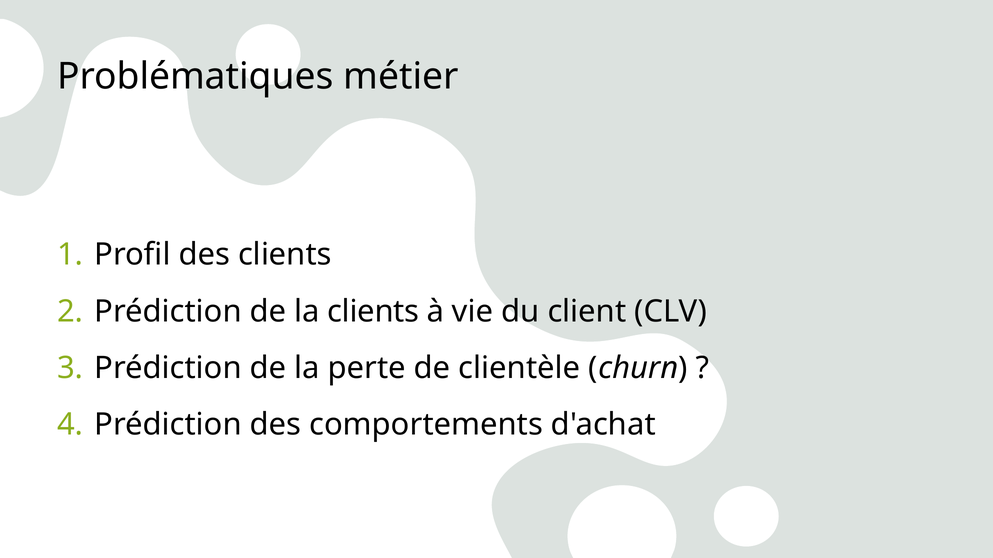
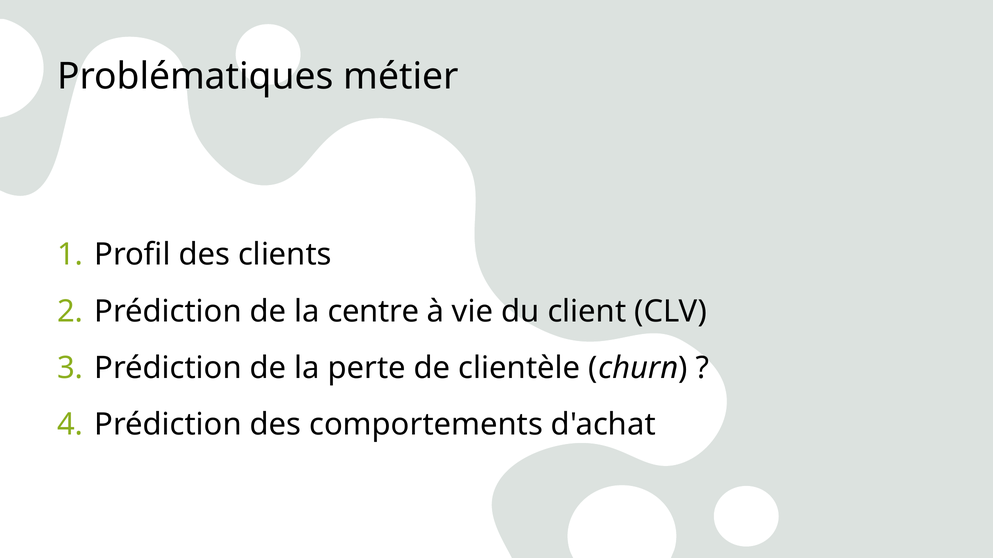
la clients: clients -> centre (373, 312)
